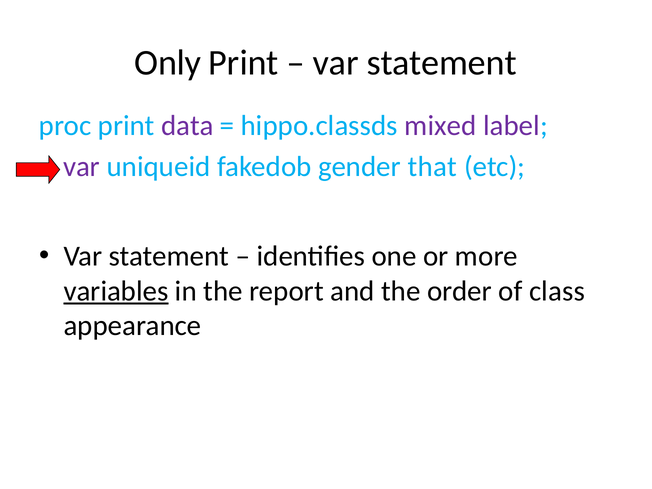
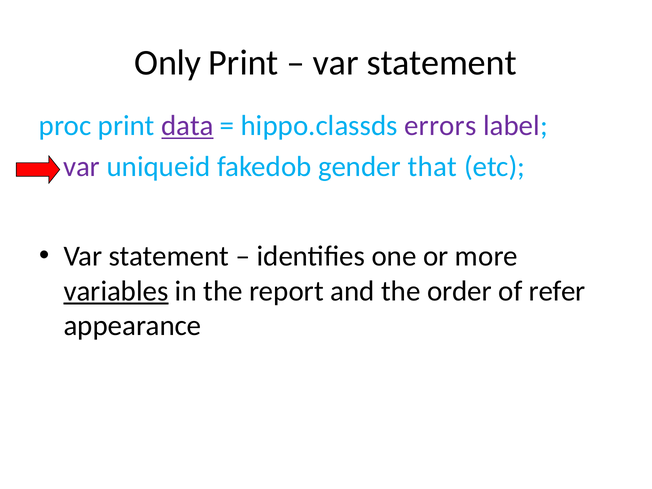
data underline: none -> present (187, 126)
mixed: mixed -> errors (440, 126)
class: class -> refer (557, 291)
